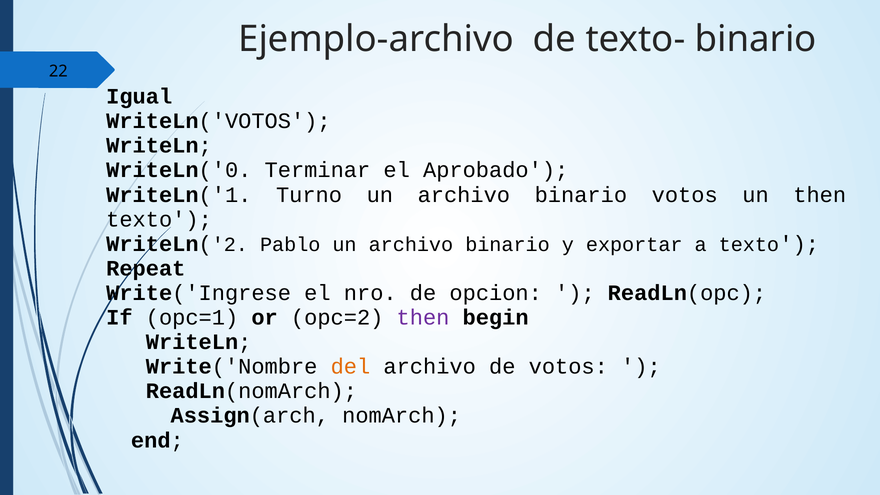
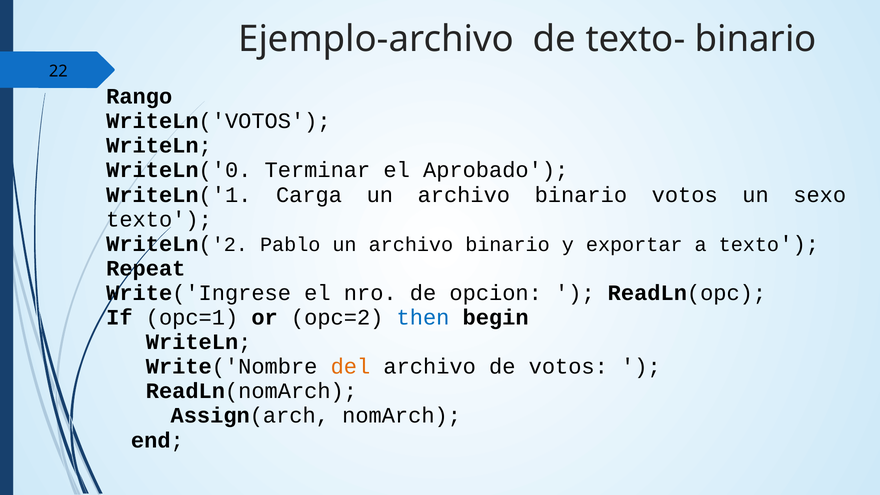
Igual: Igual -> Rango (139, 97)
Turno: Turno -> Carga (309, 195)
un then: then -> sexo (820, 195)
then colour: purple -> blue (423, 317)
